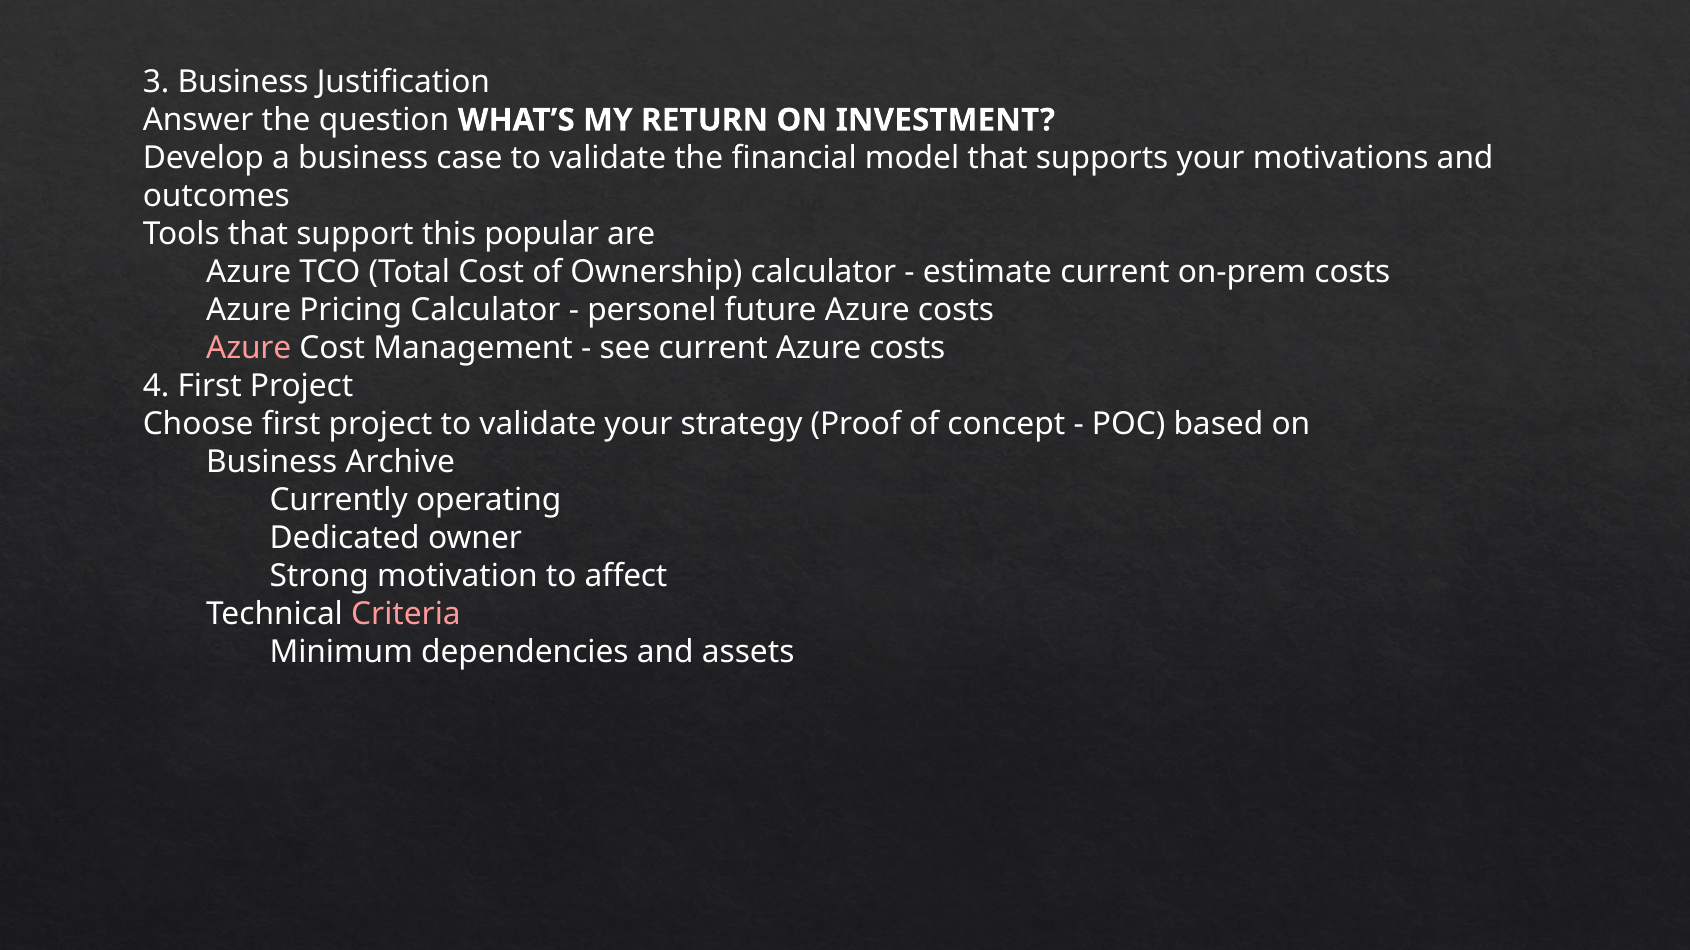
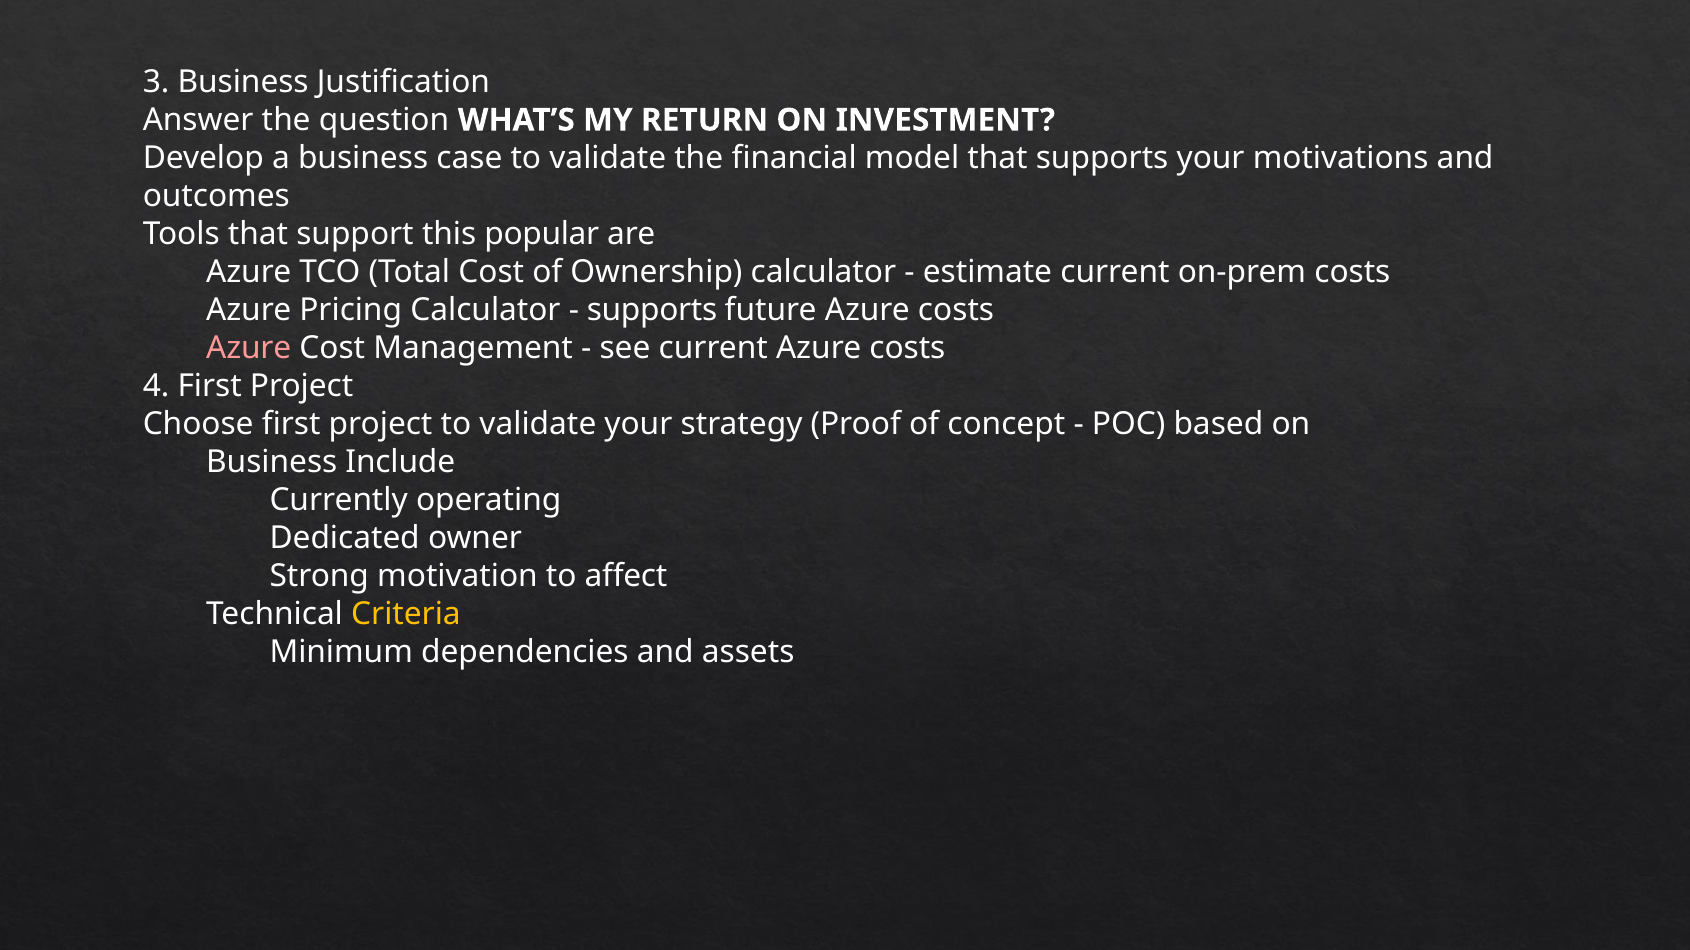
personel: personel -> supports (652, 310)
Archive: Archive -> Include (400, 462)
Criteria colour: pink -> yellow (406, 614)
